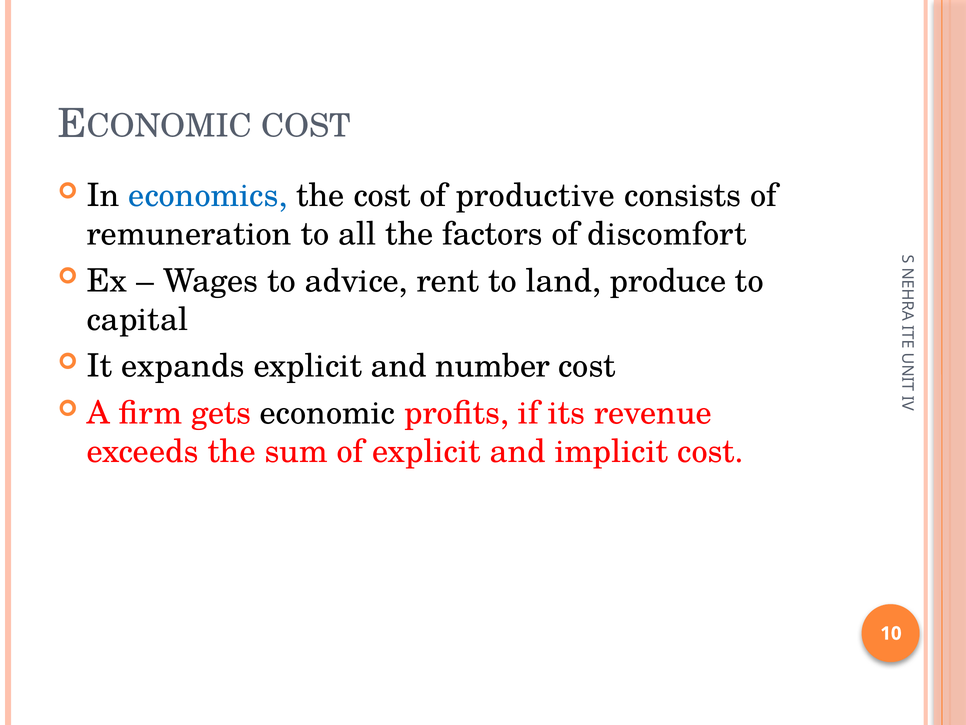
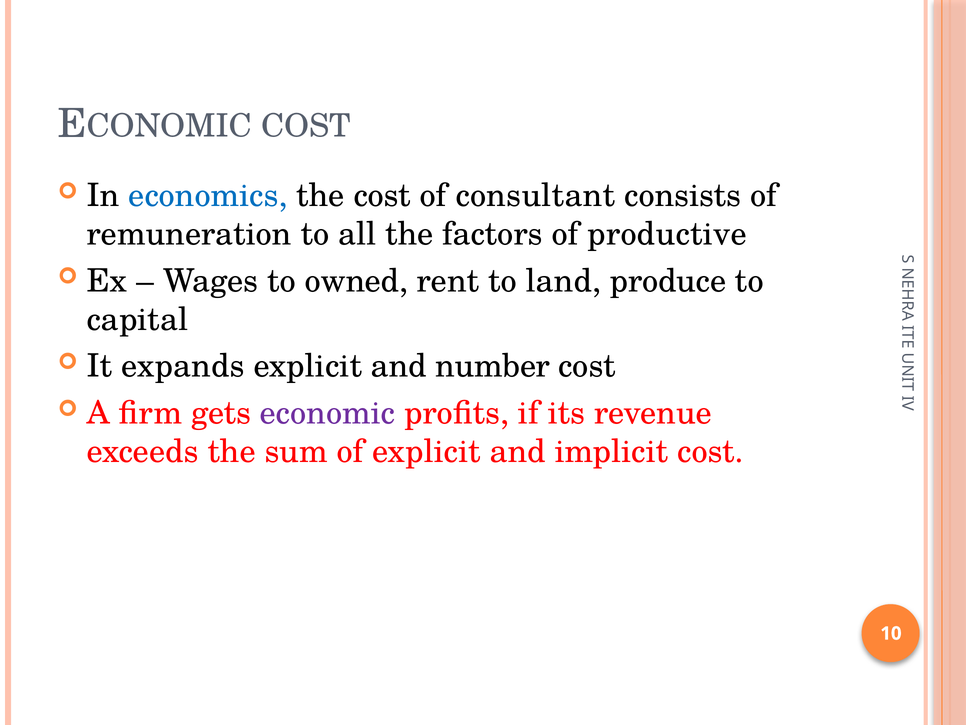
productive: productive -> consultant (535, 195)
discomfort: discomfort -> productive (667, 234)
advice: advice -> owned (356, 281)
economic colour: black -> purple (328, 413)
